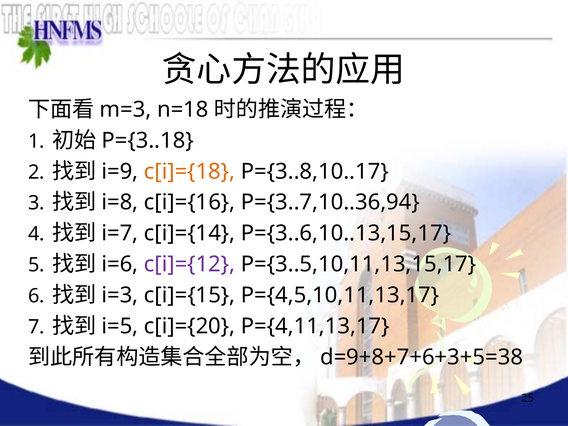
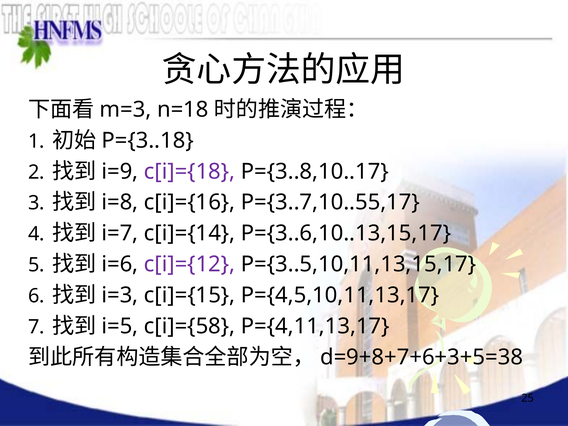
c[i]={18 colour: orange -> purple (190, 171)
P={3..7,10..36,94: P={3..7,10..36,94 -> P={3..7,10..55,17 (330, 202)
c[i]={20: c[i]={20 -> c[i]={58 (190, 326)
